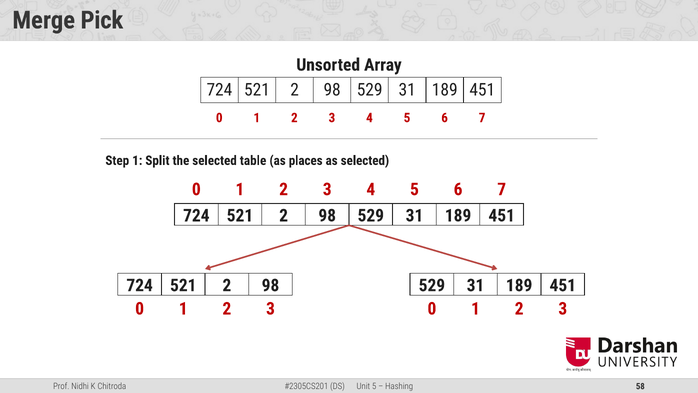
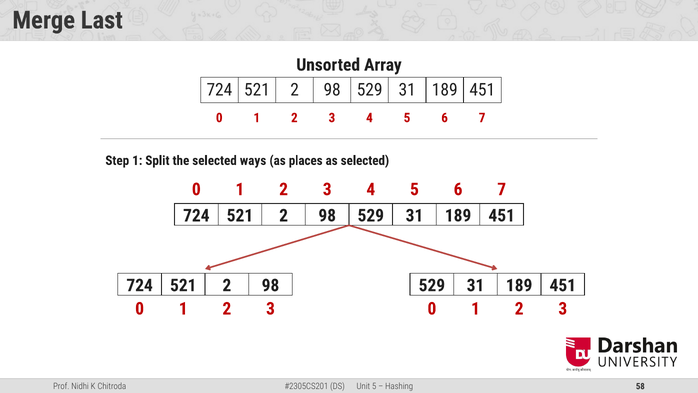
Pick: Pick -> Last (102, 20)
table: table -> ways (253, 160)
